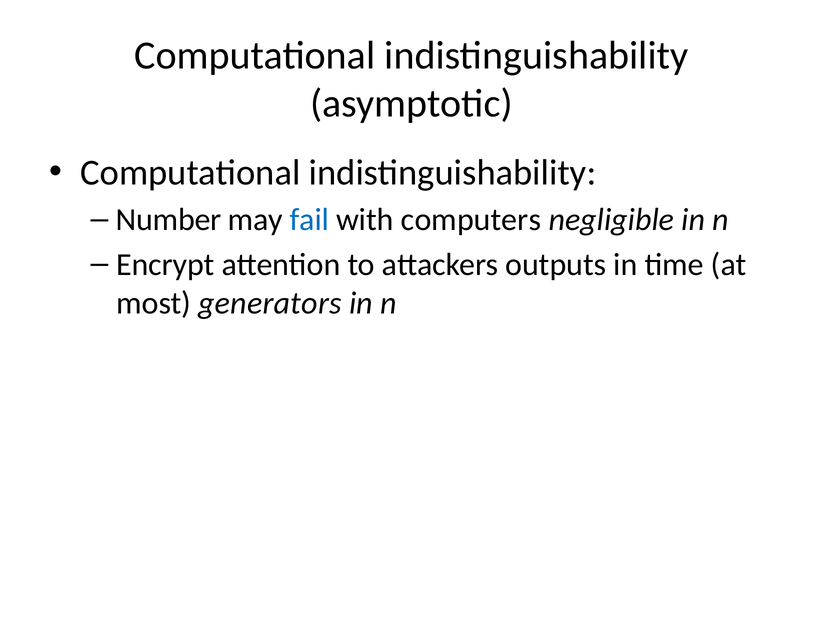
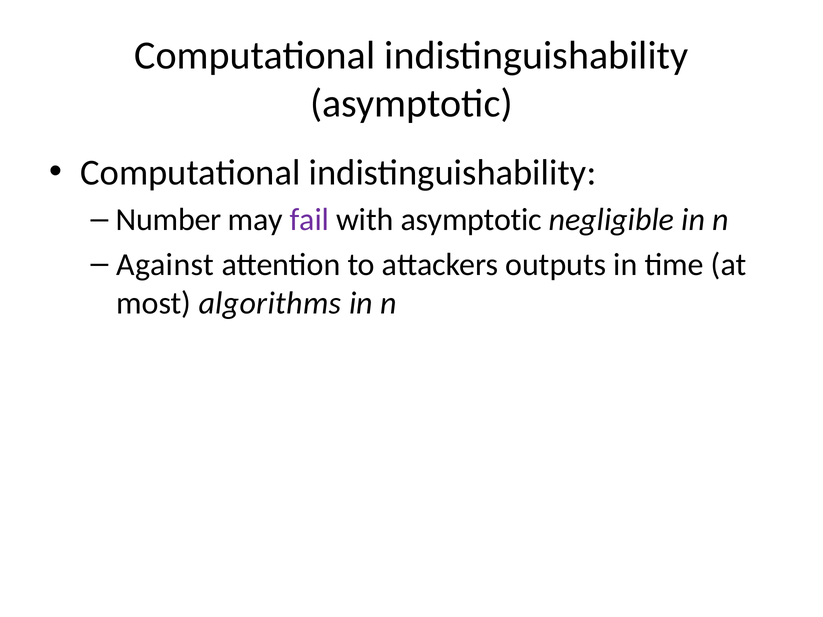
fail colour: blue -> purple (309, 220)
with computers: computers -> asymptotic (471, 220)
Encrypt: Encrypt -> Against (165, 265)
generators: generators -> algorithms (270, 303)
